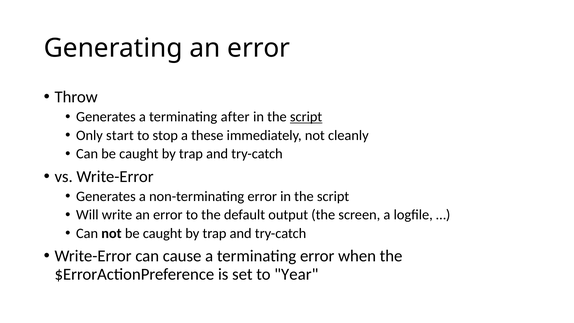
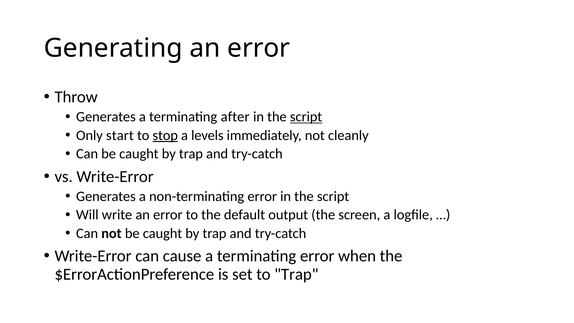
stop underline: none -> present (165, 135)
these: these -> levels (207, 135)
to Year: Year -> Trap (296, 274)
